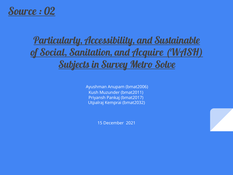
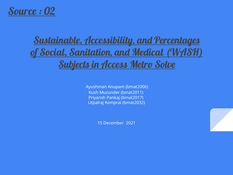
Particularly: Particularly -> Sustainable (58, 40)
Sustainable: Sustainable -> Percentages (177, 40)
Acquire: Acquire -> Medical (148, 52)
Survey: Survey -> Access (114, 64)
